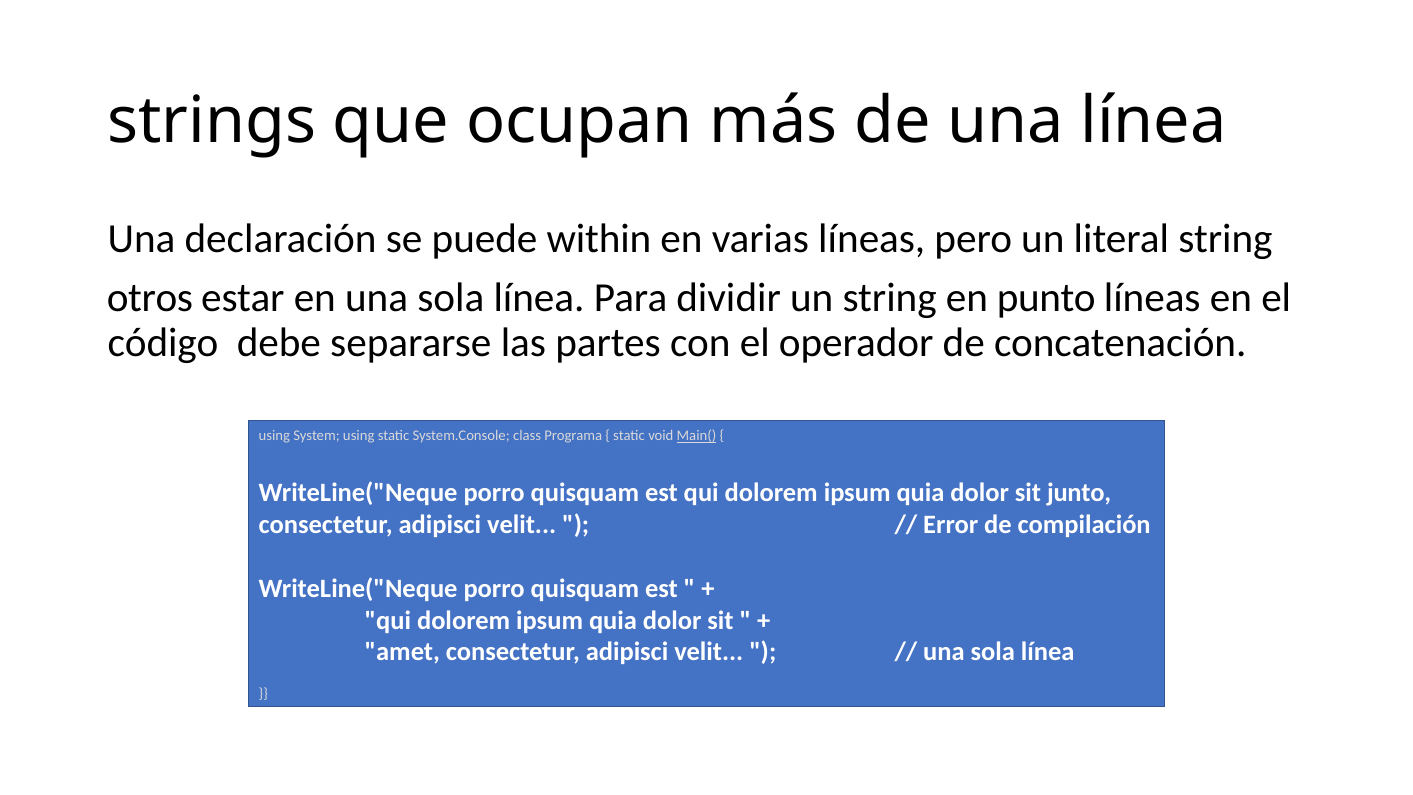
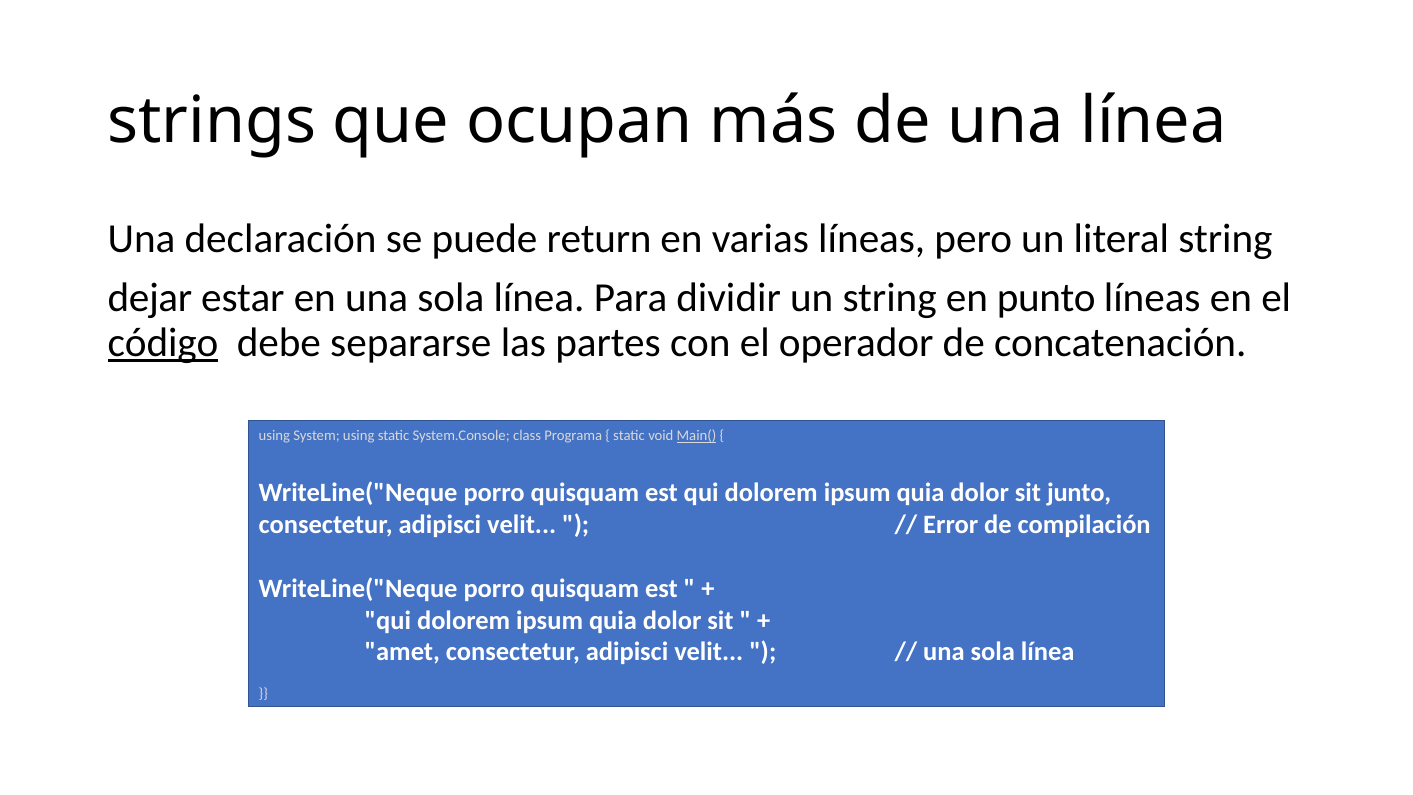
within: within -> return (599, 239)
otros: otros -> dejar (150, 298)
código underline: none -> present (163, 343)
